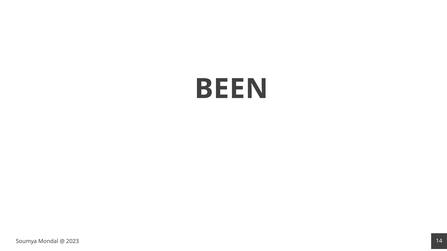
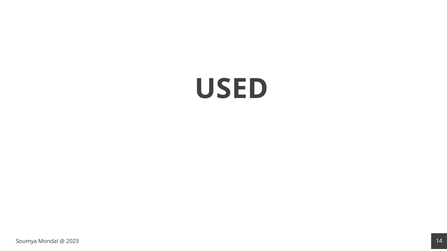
BEEN: BEEN -> USED (231, 89)
